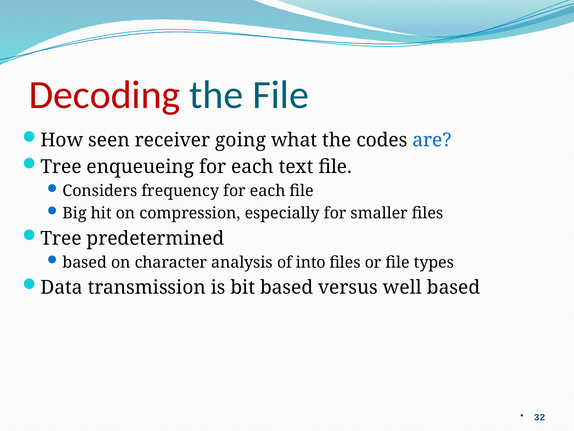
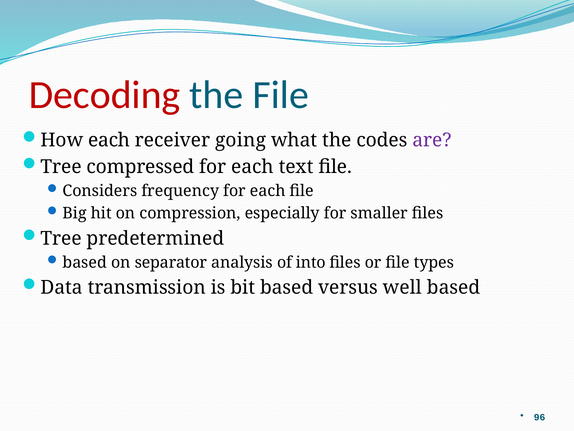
How seen: seen -> each (109, 140)
are colour: blue -> purple (432, 140)
enqueueing: enqueueing -> compressed (140, 167)
character: character -> separator (171, 262)
32: 32 -> 96 (540, 417)
